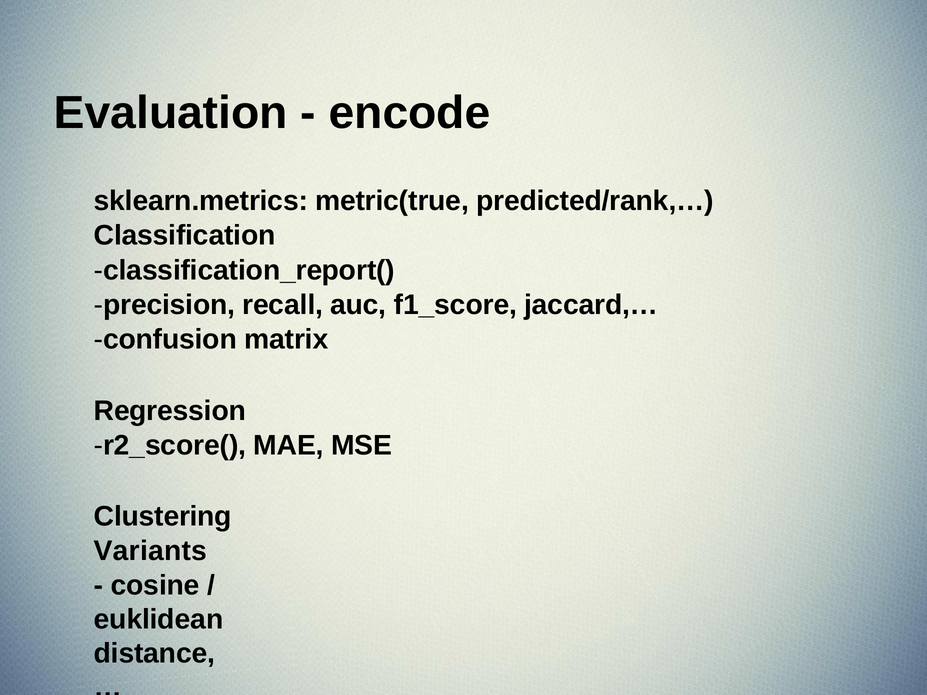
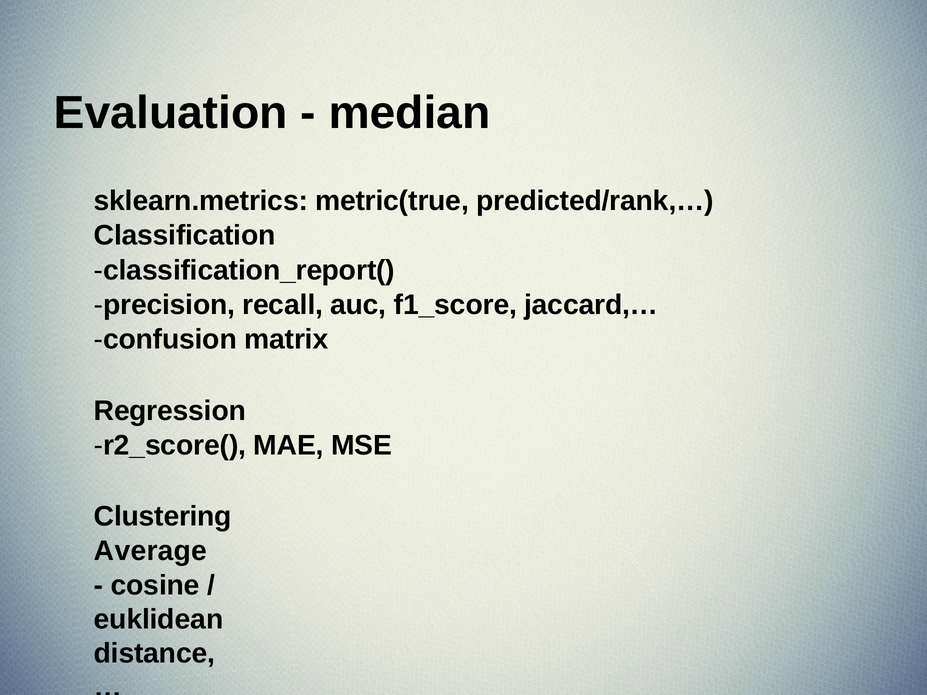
encode: encode -> median (410, 113)
Variants: Variants -> Average (150, 551)
